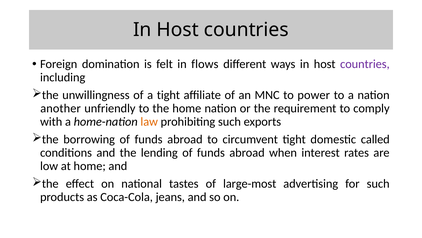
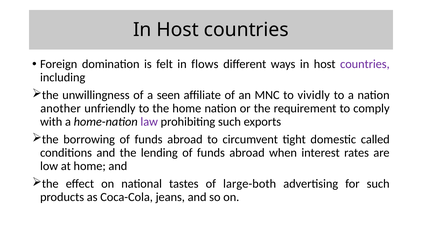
a tight: tight -> seen (168, 95)
power: power -> vividly (314, 95)
law colour: orange -> purple (149, 121)
large-most: large-most -> large-both (250, 183)
